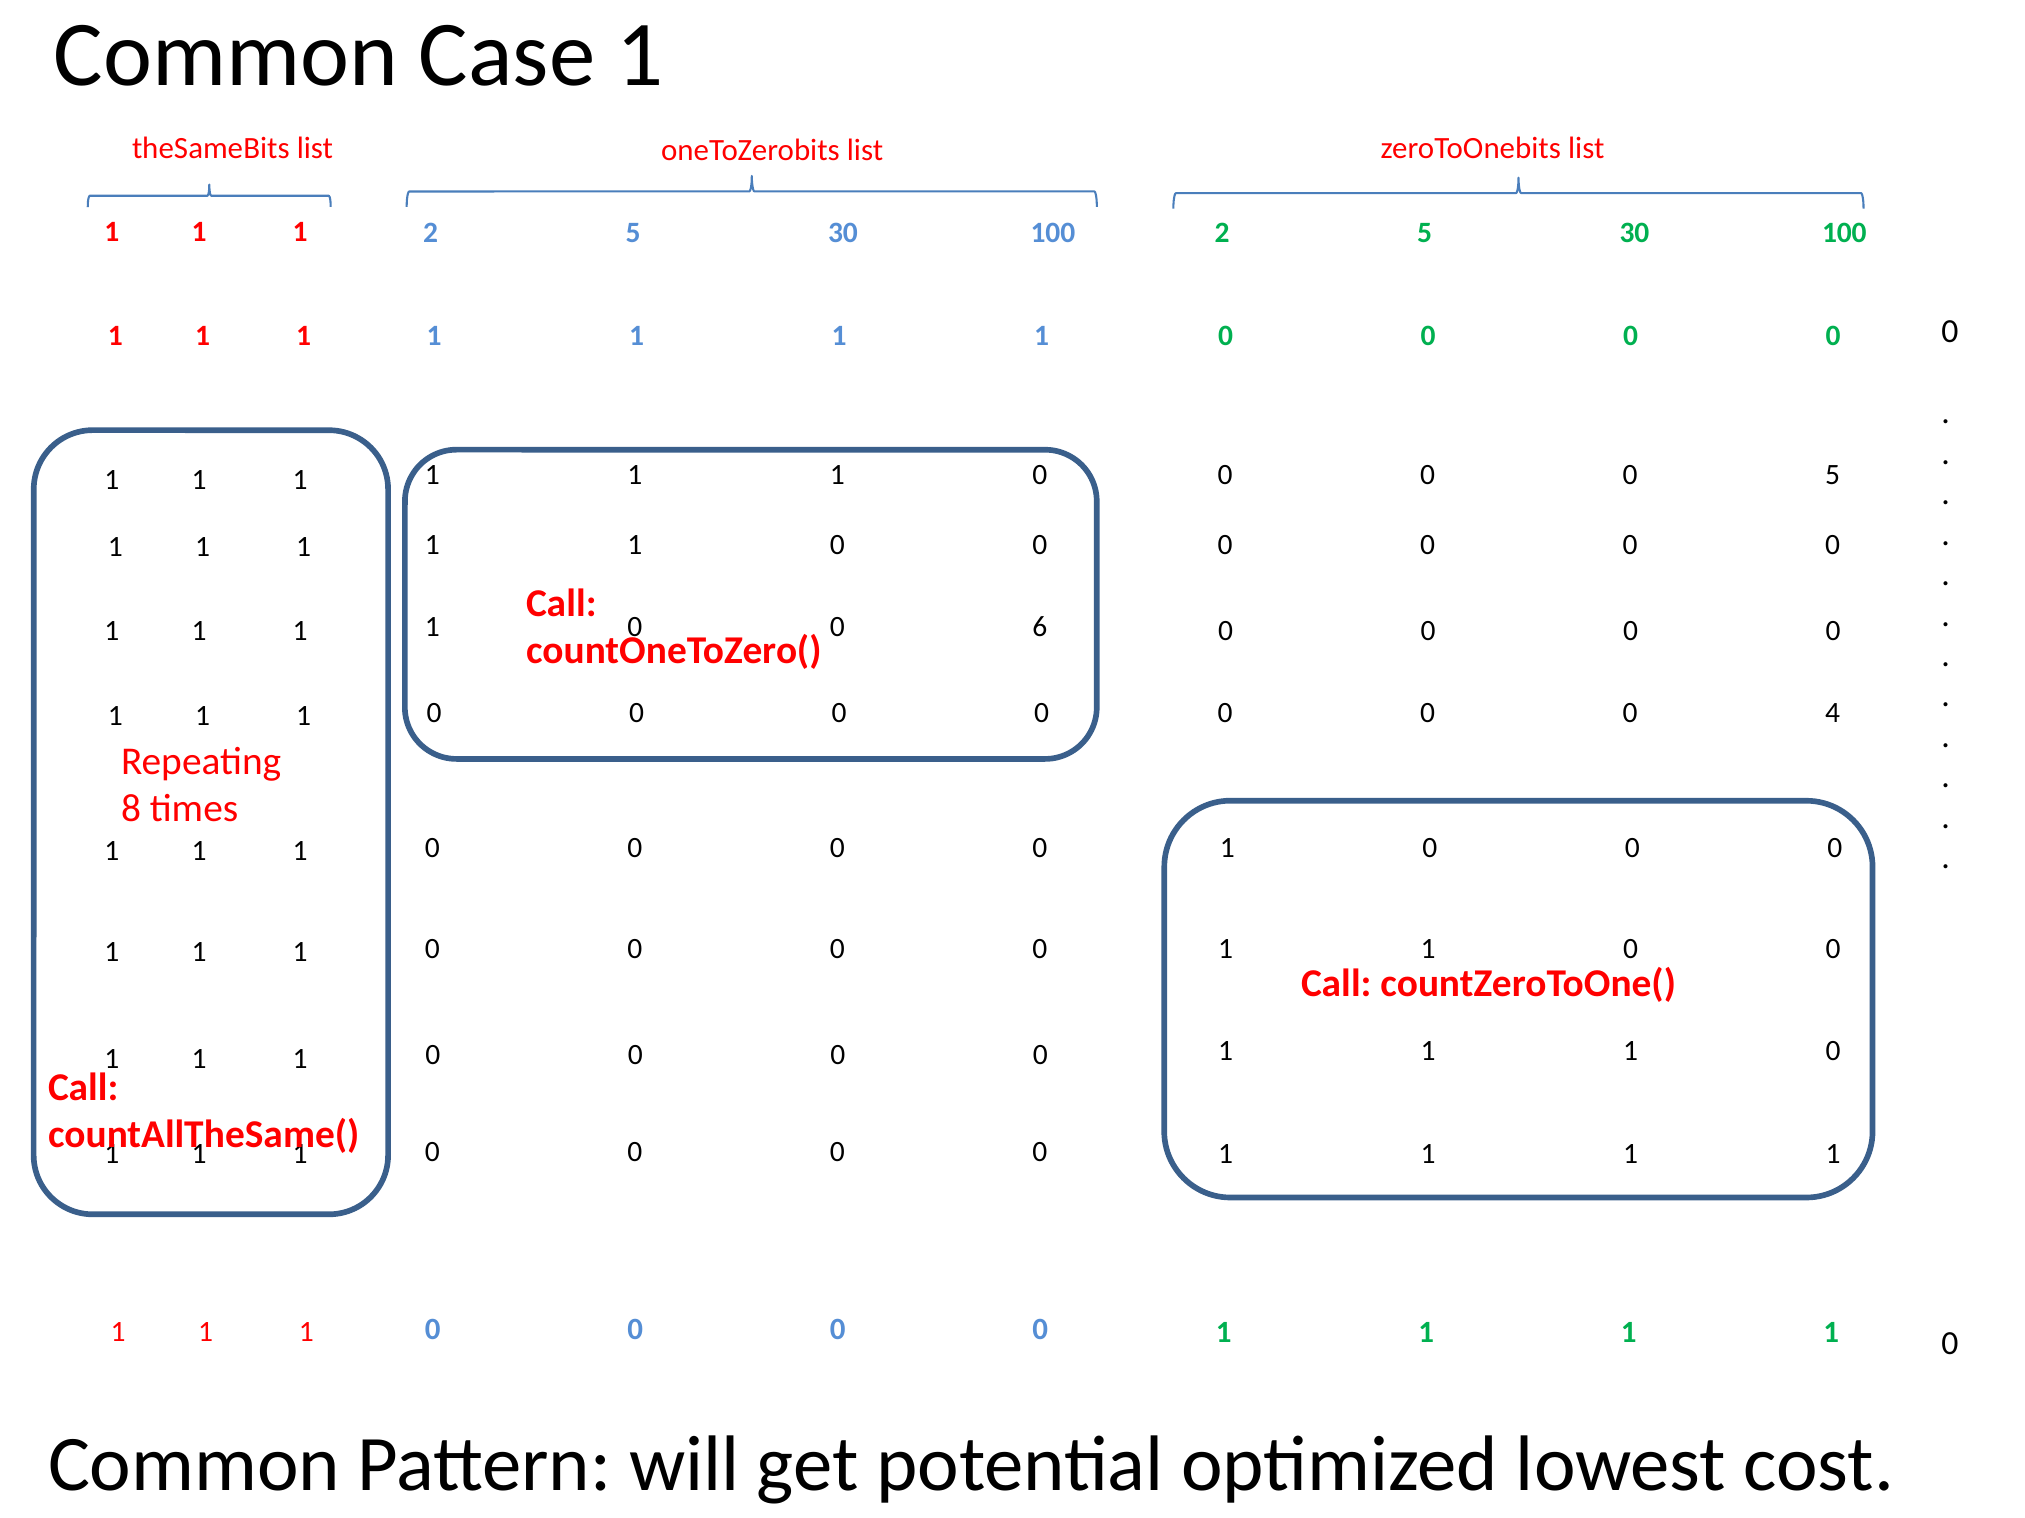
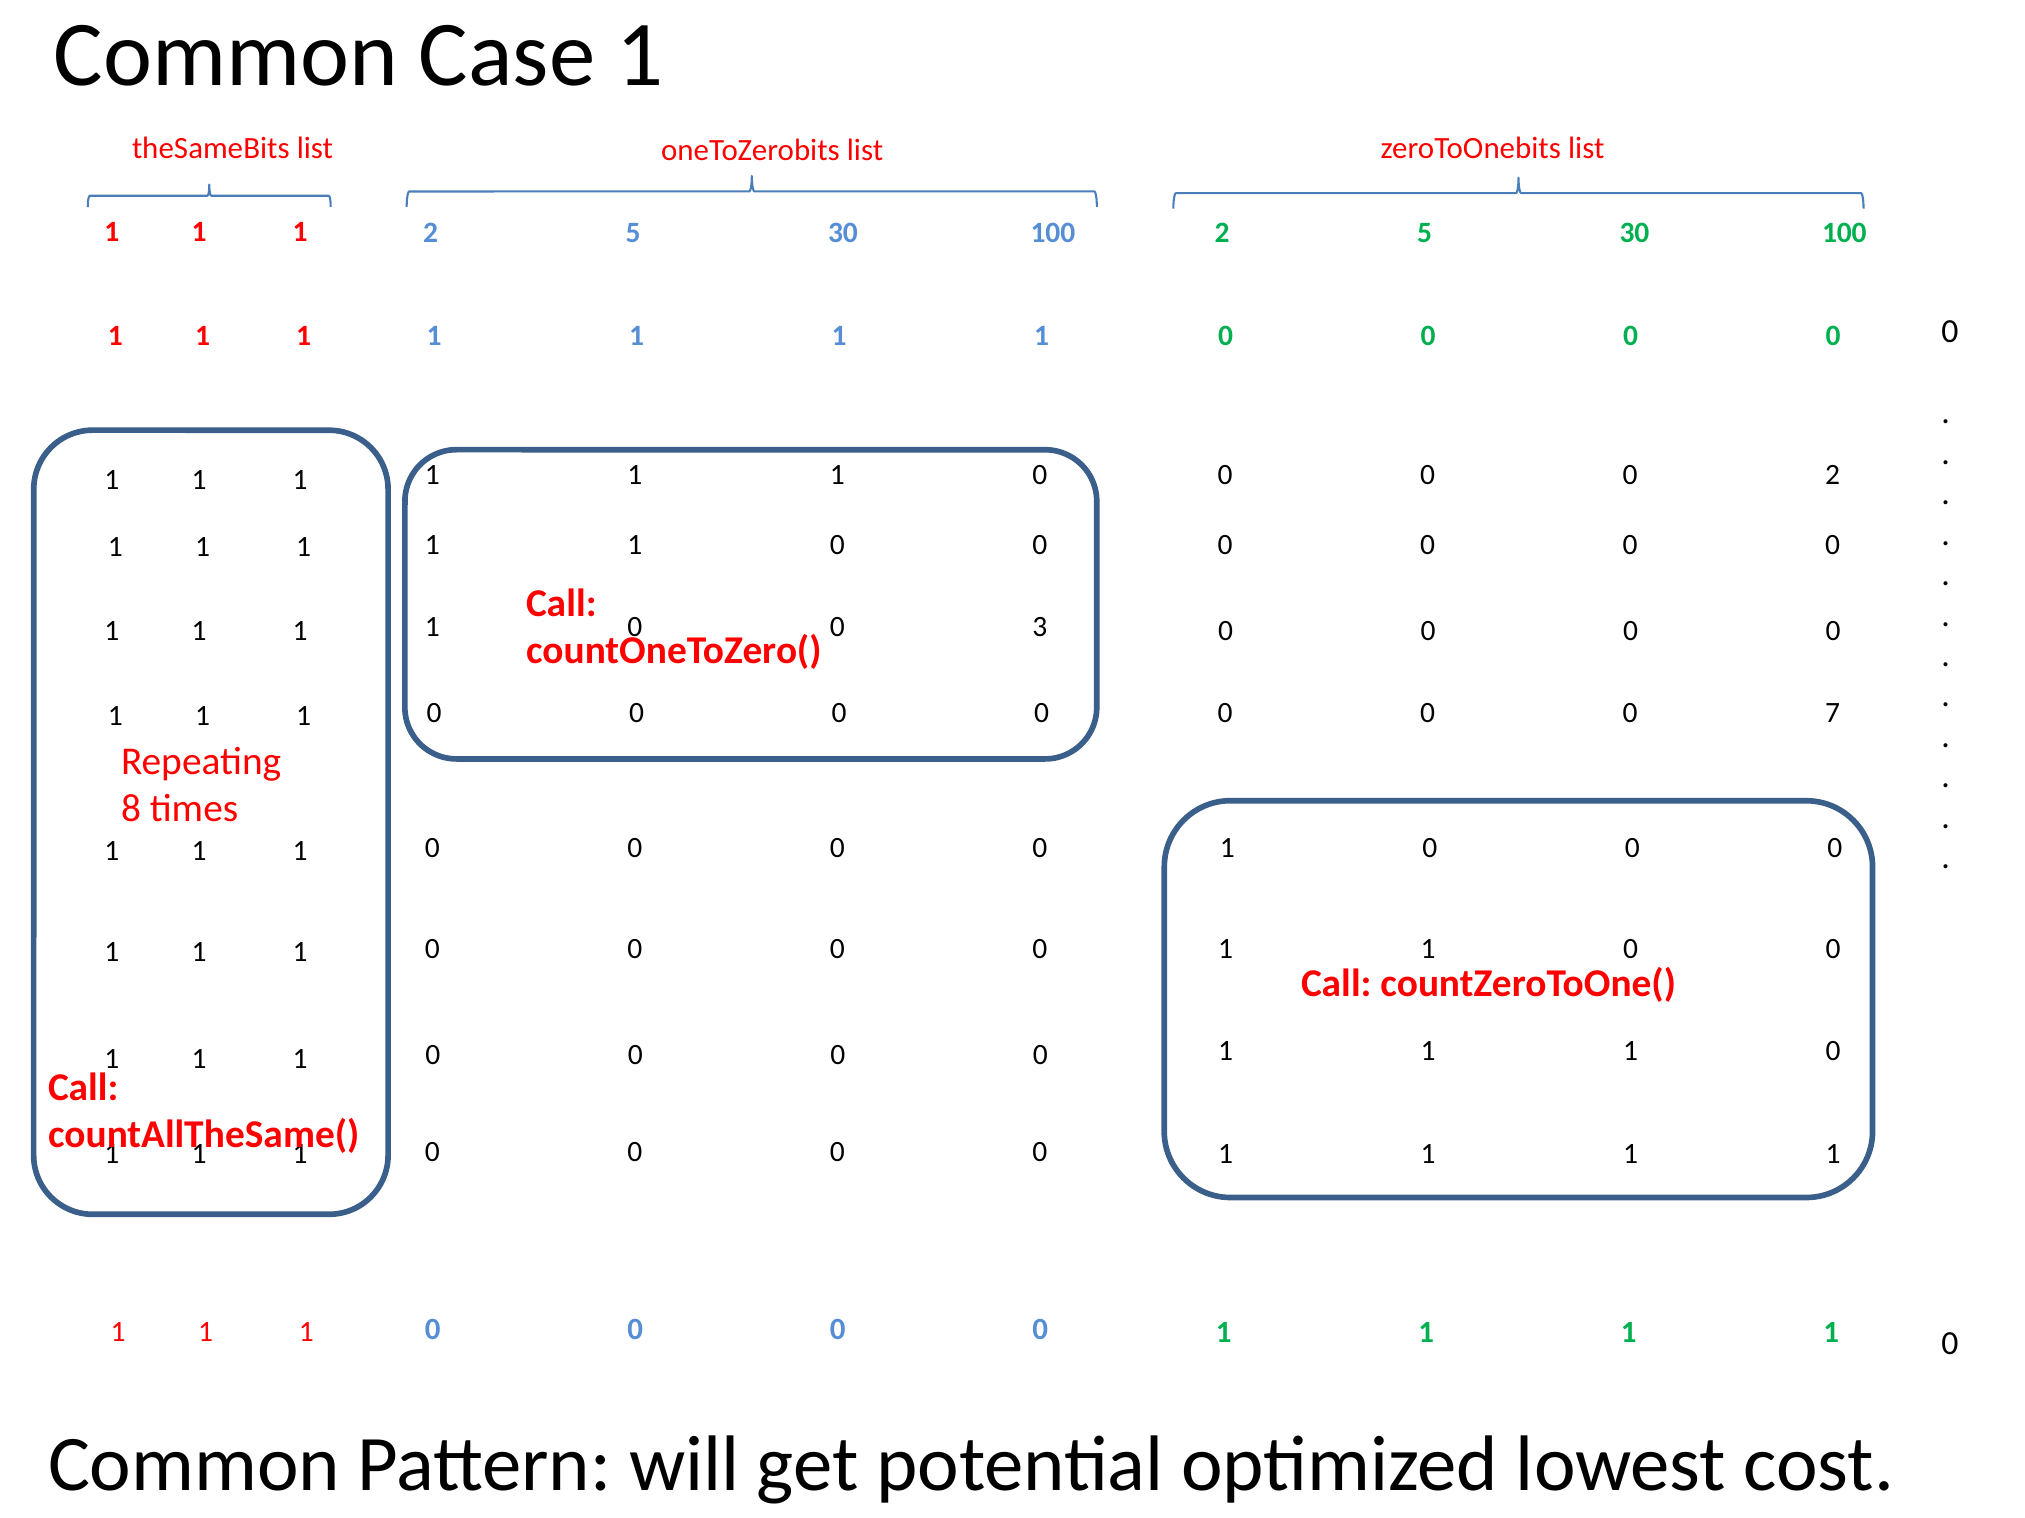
0 5: 5 -> 2 (1833, 475)
6: 6 -> 3 (1040, 627)
4: 4 -> 7 (1833, 713)
